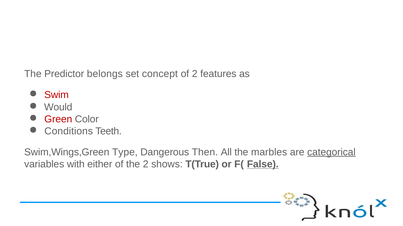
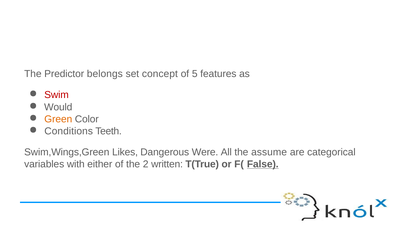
of 2: 2 -> 5 (195, 74)
Green colour: red -> orange (58, 119)
Type: Type -> Likes (125, 153)
Then: Then -> Were (205, 153)
marbles: marbles -> assume (269, 153)
categorical underline: present -> none (331, 153)
shows: shows -> written (167, 165)
